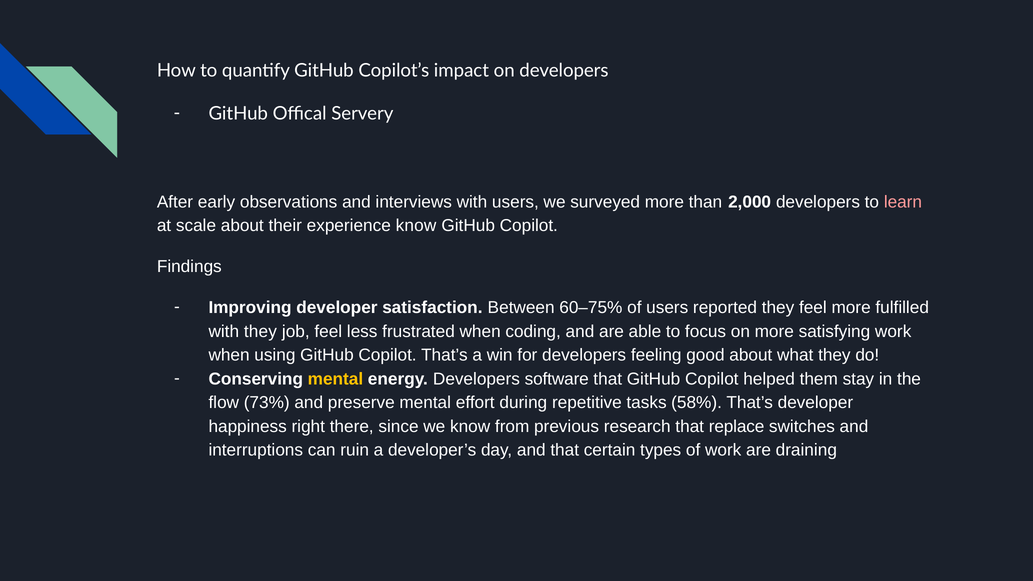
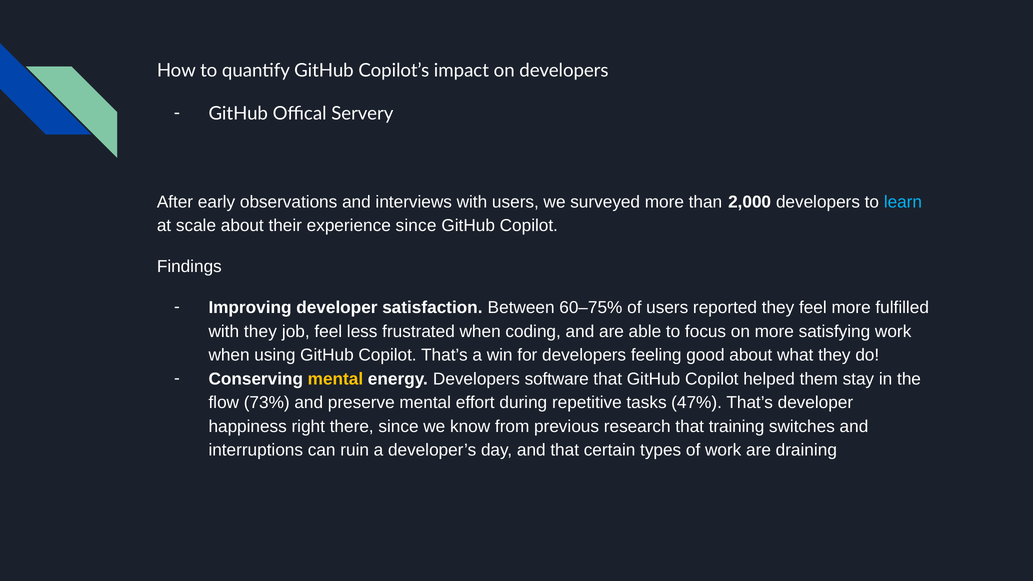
learn colour: pink -> light blue (903, 202)
experience know: know -> since (416, 226)
58%: 58% -> 47% (697, 403)
replace: replace -> training (737, 426)
